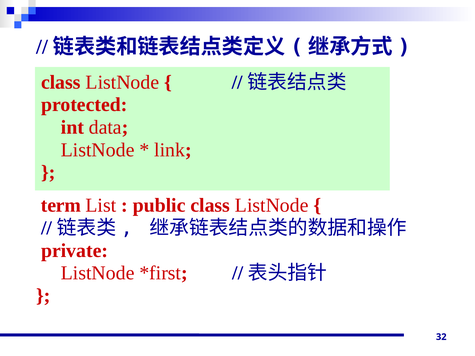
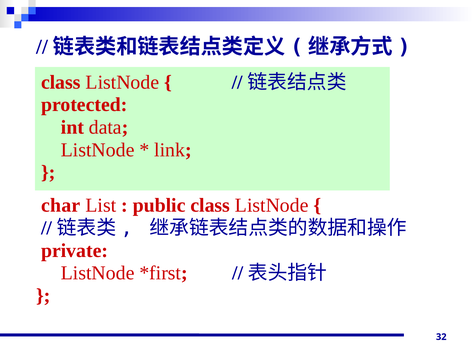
term: term -> char (61, 206)
